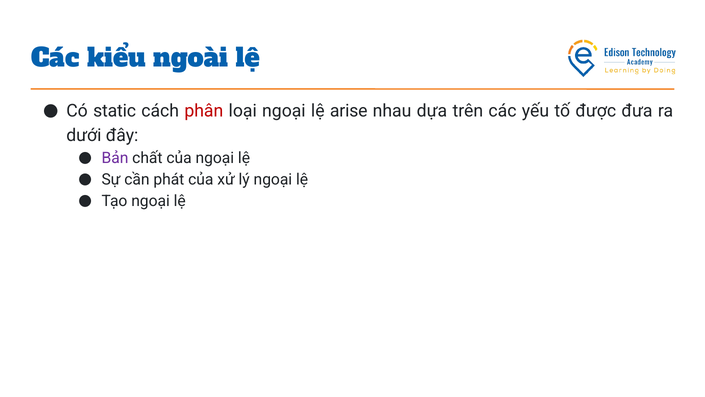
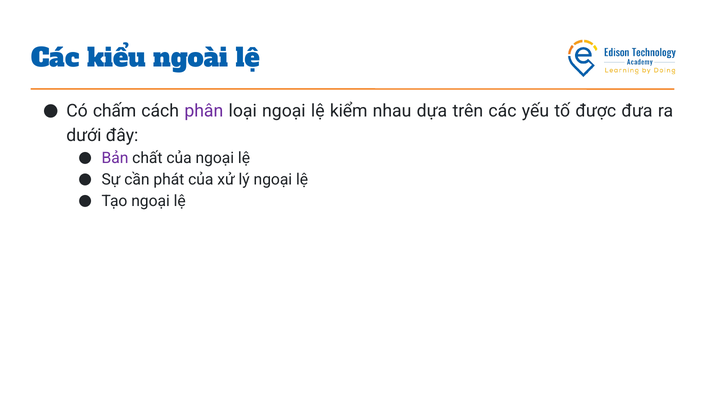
static: static -> chấm (115, 111)
phân colour: red -> purple (204, 111)
arise: arise -> kiểm (349, 111)
